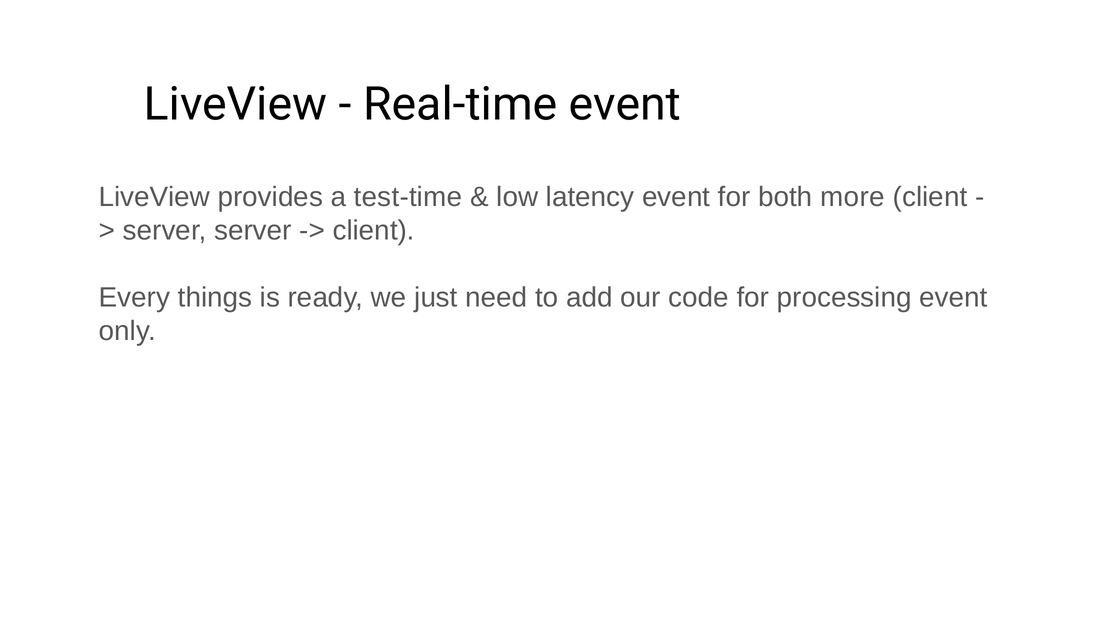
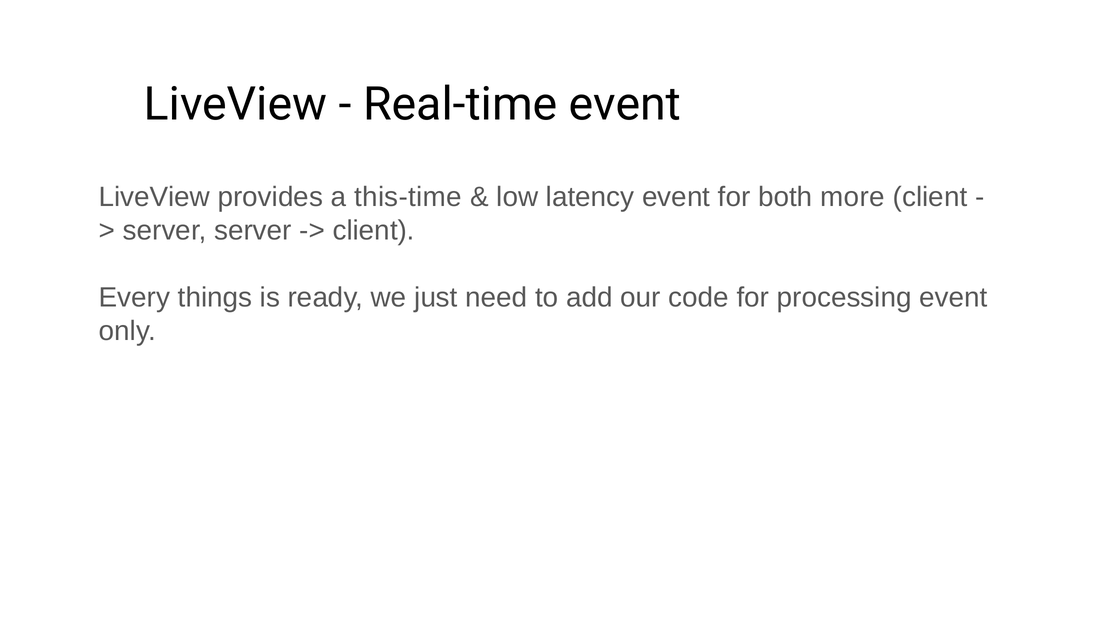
test-time: test-time -> this-time (408, 197)
